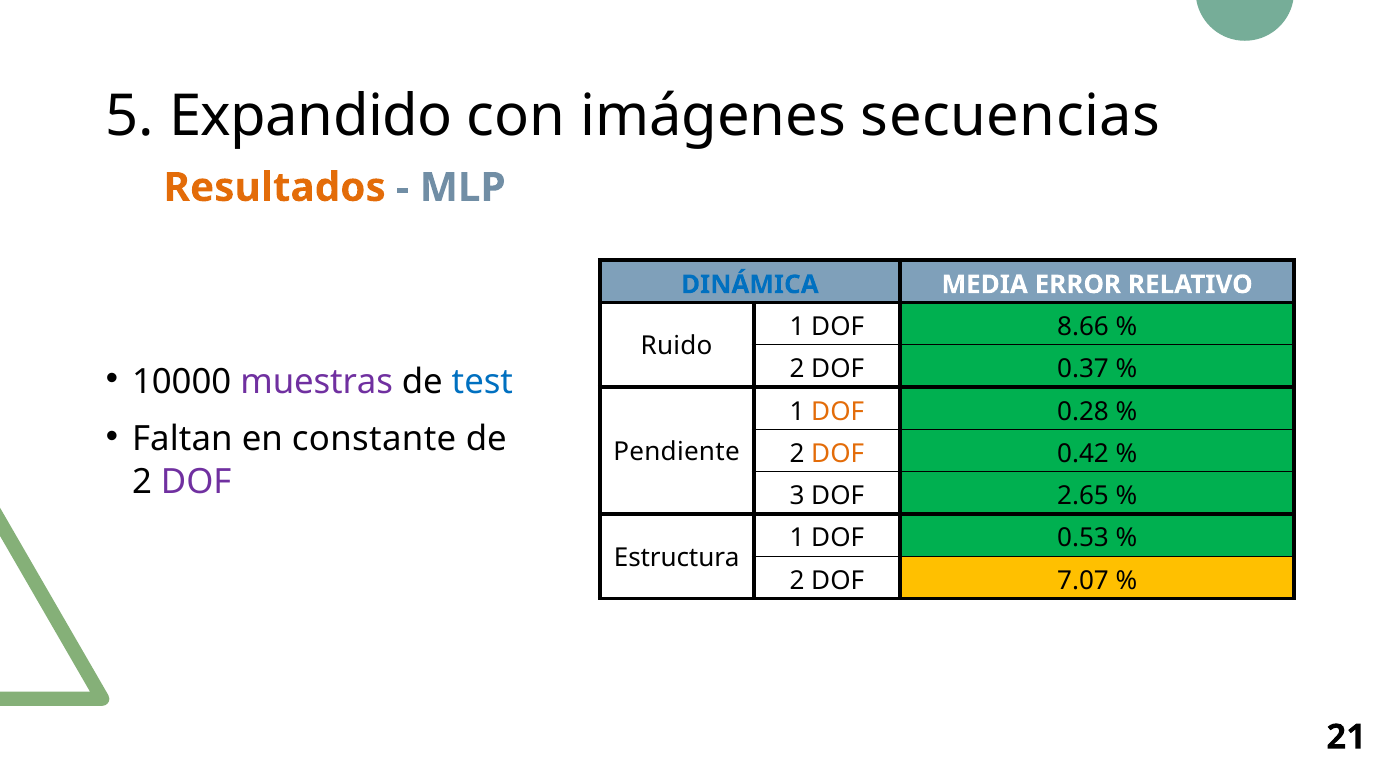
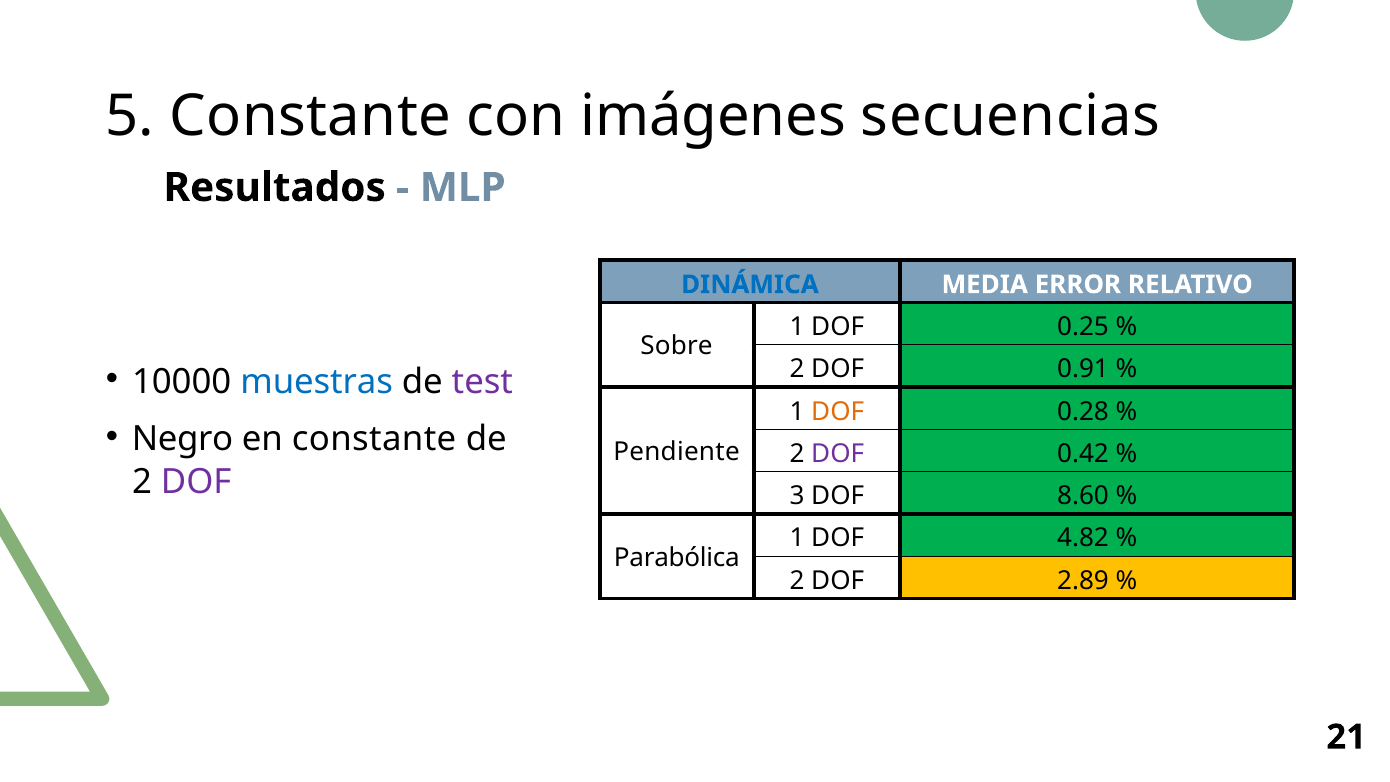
5 Expandido: Expandido -> Constante (310, 117)
Resultados colour: orange -> black (275, 188)
8.66: 8.66 -> 0.25 (1083, 327)
Ruido: Ruido -> Sobre (677, 346)
0.37: 0.37 -> 0.91 (1083, 369)
muestras colour: purple -> blue (317, 382)
test colour: blue -> purple (482, 382)
Faltan: Faltan -> Negro (183, 439)
DOF colour: orange -> purple (838, 454)
2.65: 2.65 -> 8.60 (1083, 496)
0.53: 0.53 -> 4.82 (1083, 538)
Estructura: Estructura -> Parabólica (677, 558)
7.07: 7.07 -> 2.89 (1083, 580)
